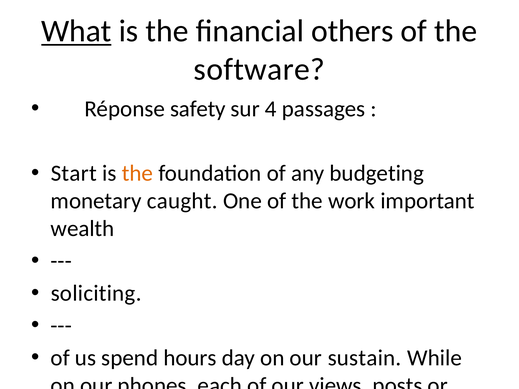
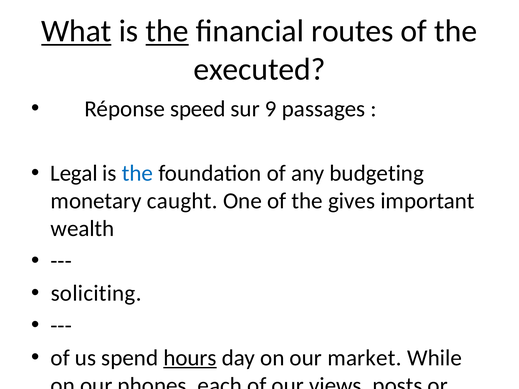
the underline: none -> present (167, 31)
others: others -> routes (352, 31)
software: software -> executed (259, 69)
safety: safety -> speed (198, 109)
sur 4: 4 -> 9 (271, 109)
Start: Start -> Legal (74, 173)
the colour: orange -> blue (137, 173)
the work: work -> gives (352, 201)
hours underline: none -> present (190, 358)
our sustain: sustain -> market (365, 358)
